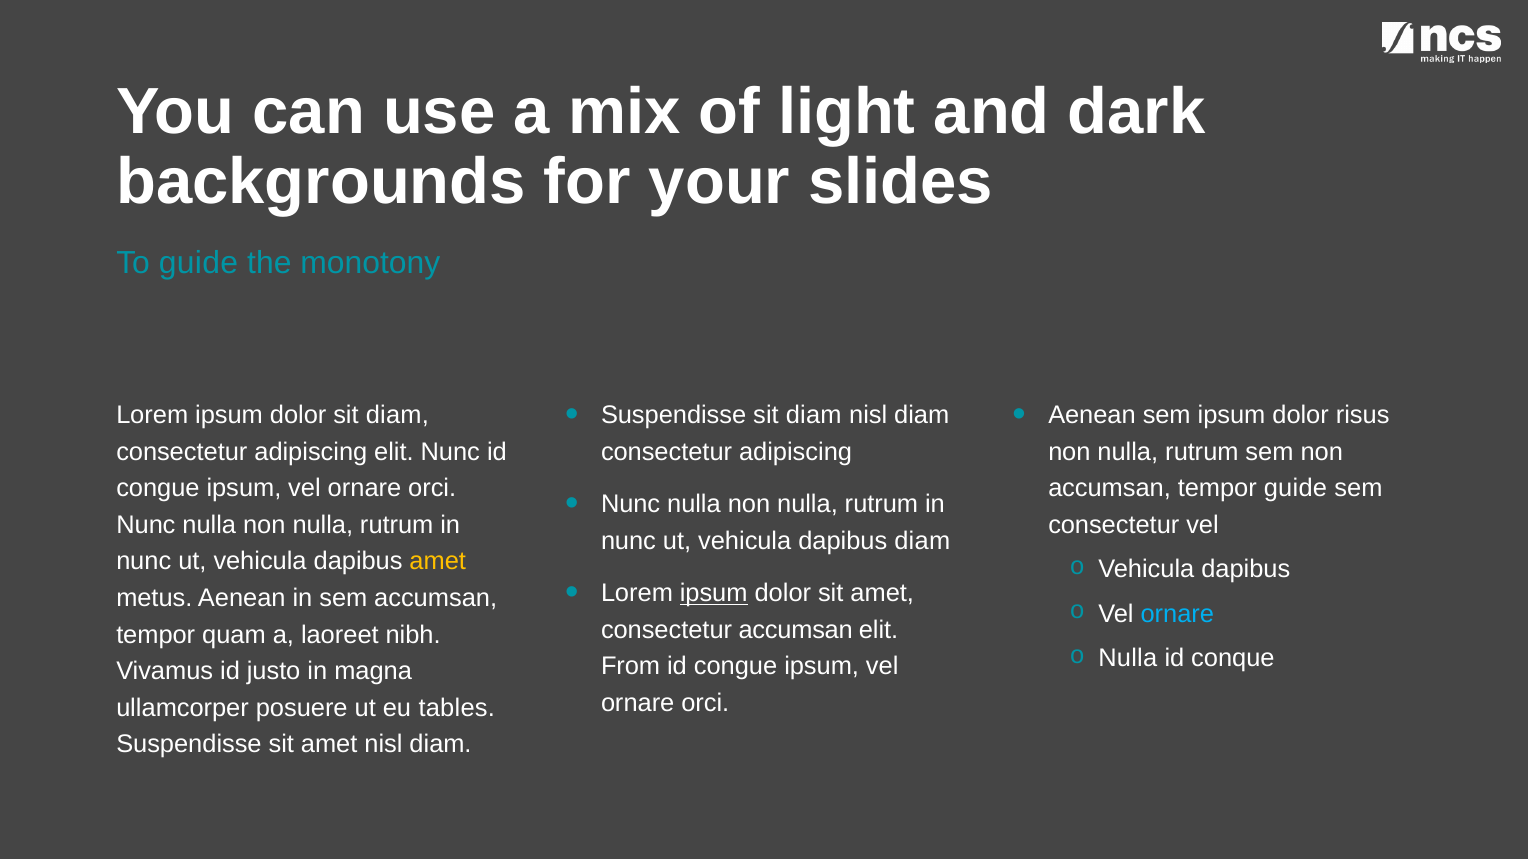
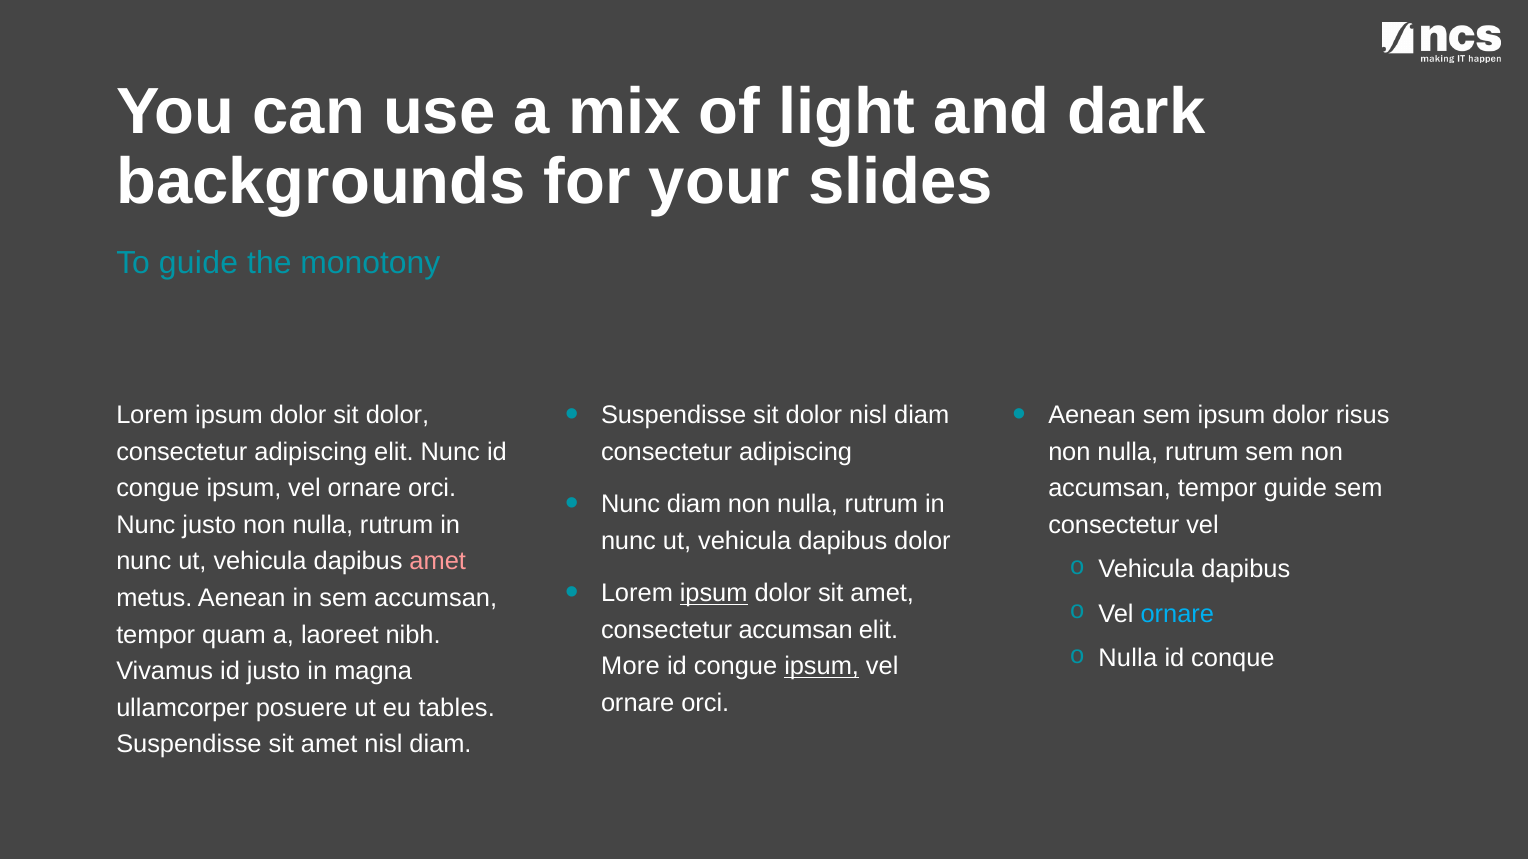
Suspendisse sit diam: diam -> dolor (814, 415)
dolor sit diam: diam -> dolor (397, 415)
nulla: nulla -> diam (694, 505)
nulla: nulla -> justo (209, 525)
dapibus diam: diam -> dolor (922, 541)
amet colour: yellow -> pink (438, 562)
From: From -> More (630, 667)
ipsum underline: none -> present (822, 667)
